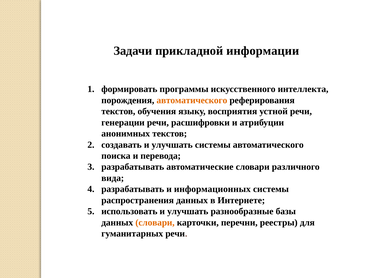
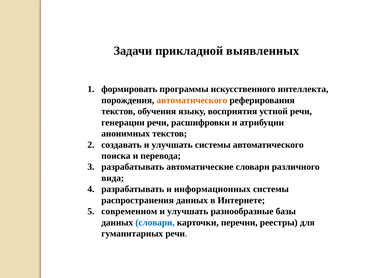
информации: информации -> выявленных (263, 51)
использовать: использовать -> современном (129, 211)
словари colour: orange -> blue (155, 222)
